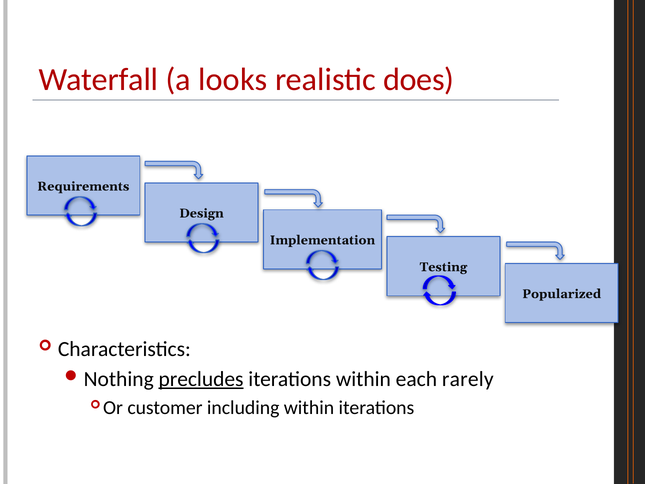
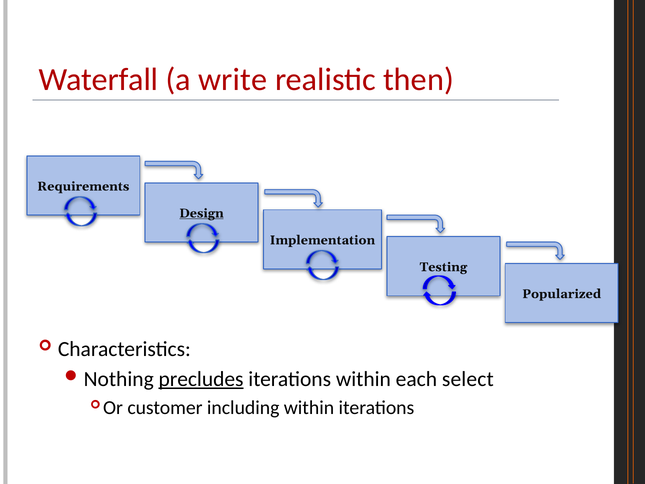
looks: looks -> write (233, 80)
does: does -> then (418, 80)
Design underline: none -> present (202, 213)
rarely: rarely -> select (468, 379)
